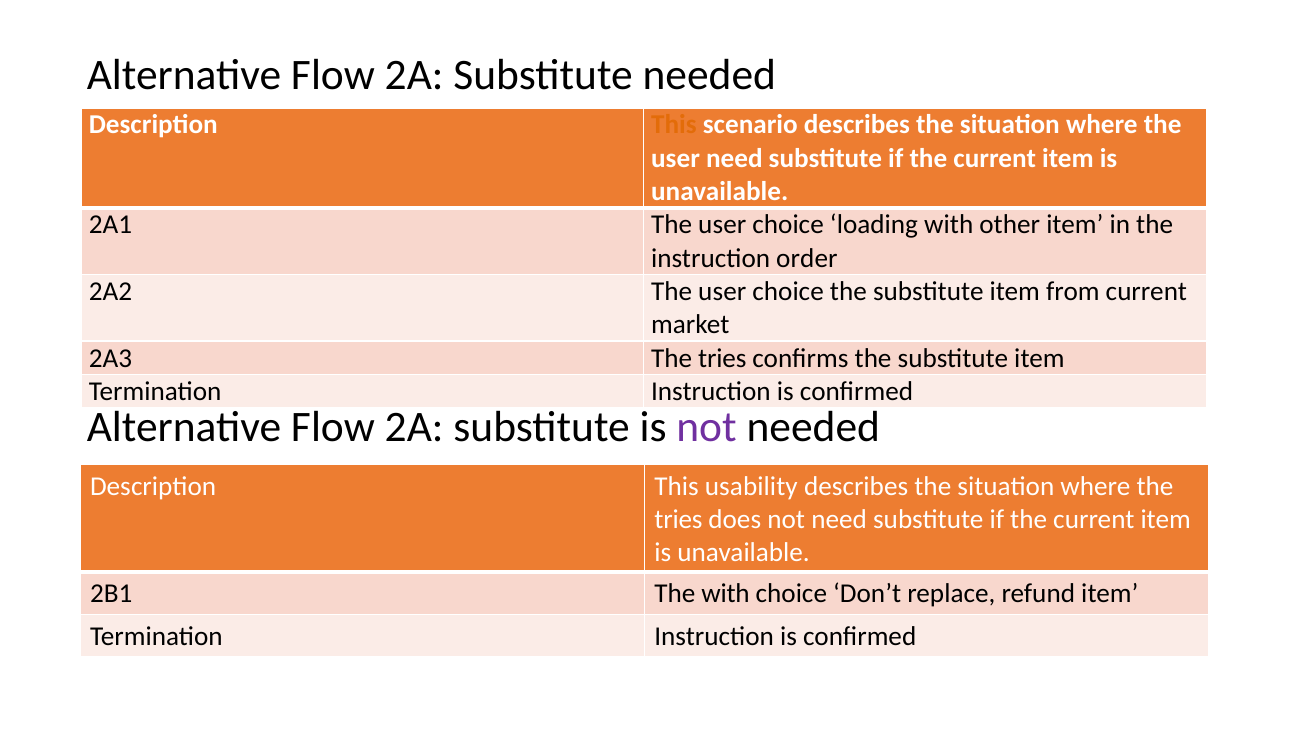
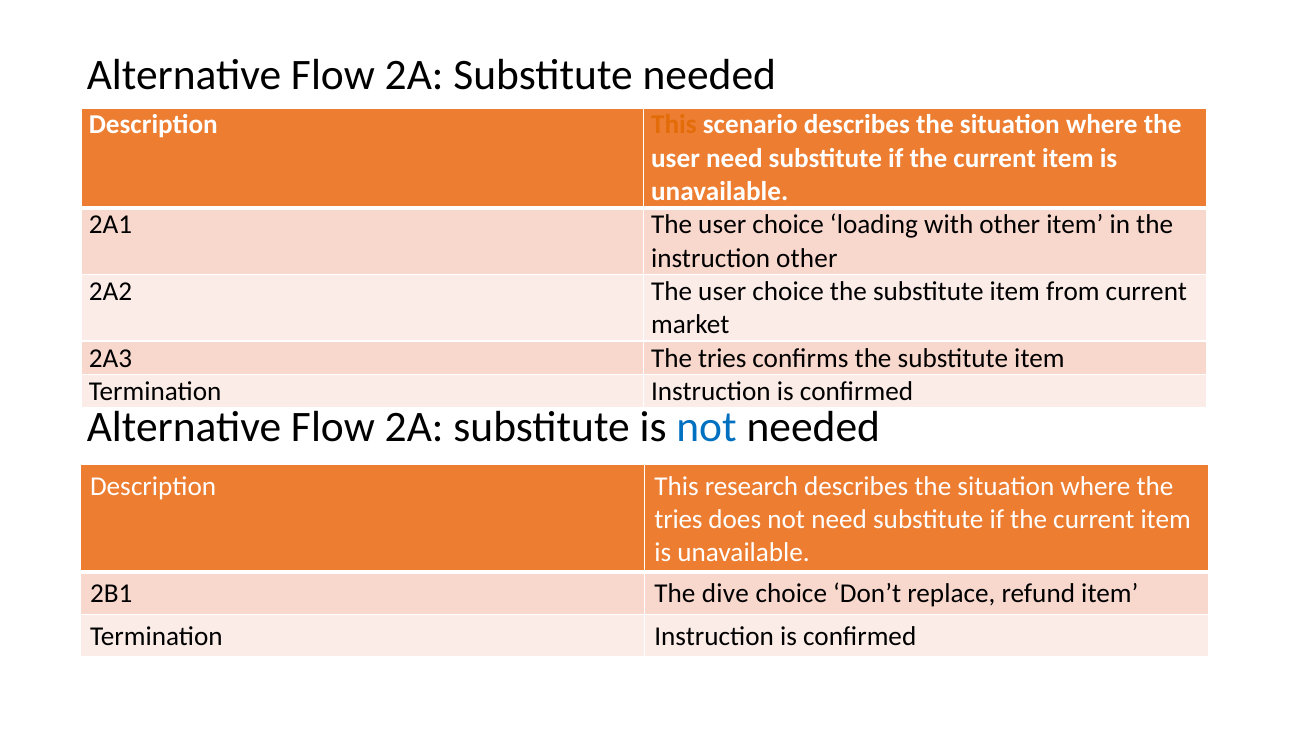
instruction order: order -> other (807, 258)
not colour: purple -> blue (706, 427)
usability: usability -> research (751, 486)
The with: with -> dive (725, 593)
